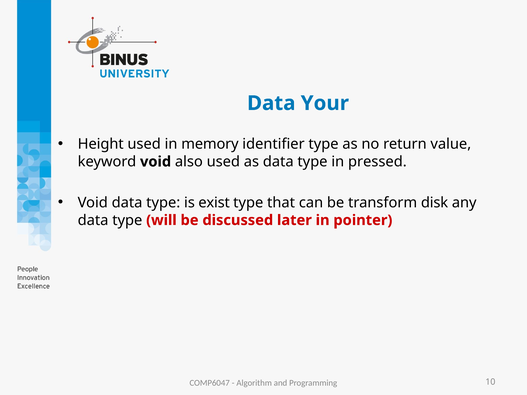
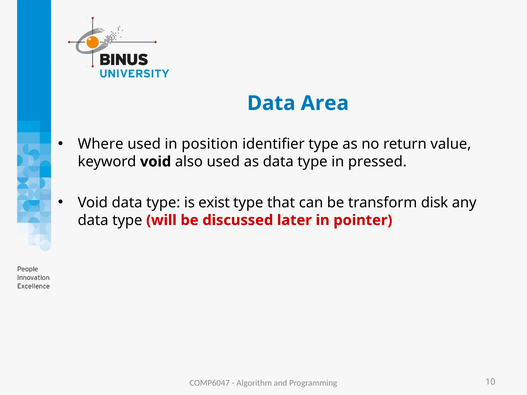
Your: Your -> Area (325, 103)
Height: Height -> Where (101, 144)
memory: memory -> position (210, 144)
